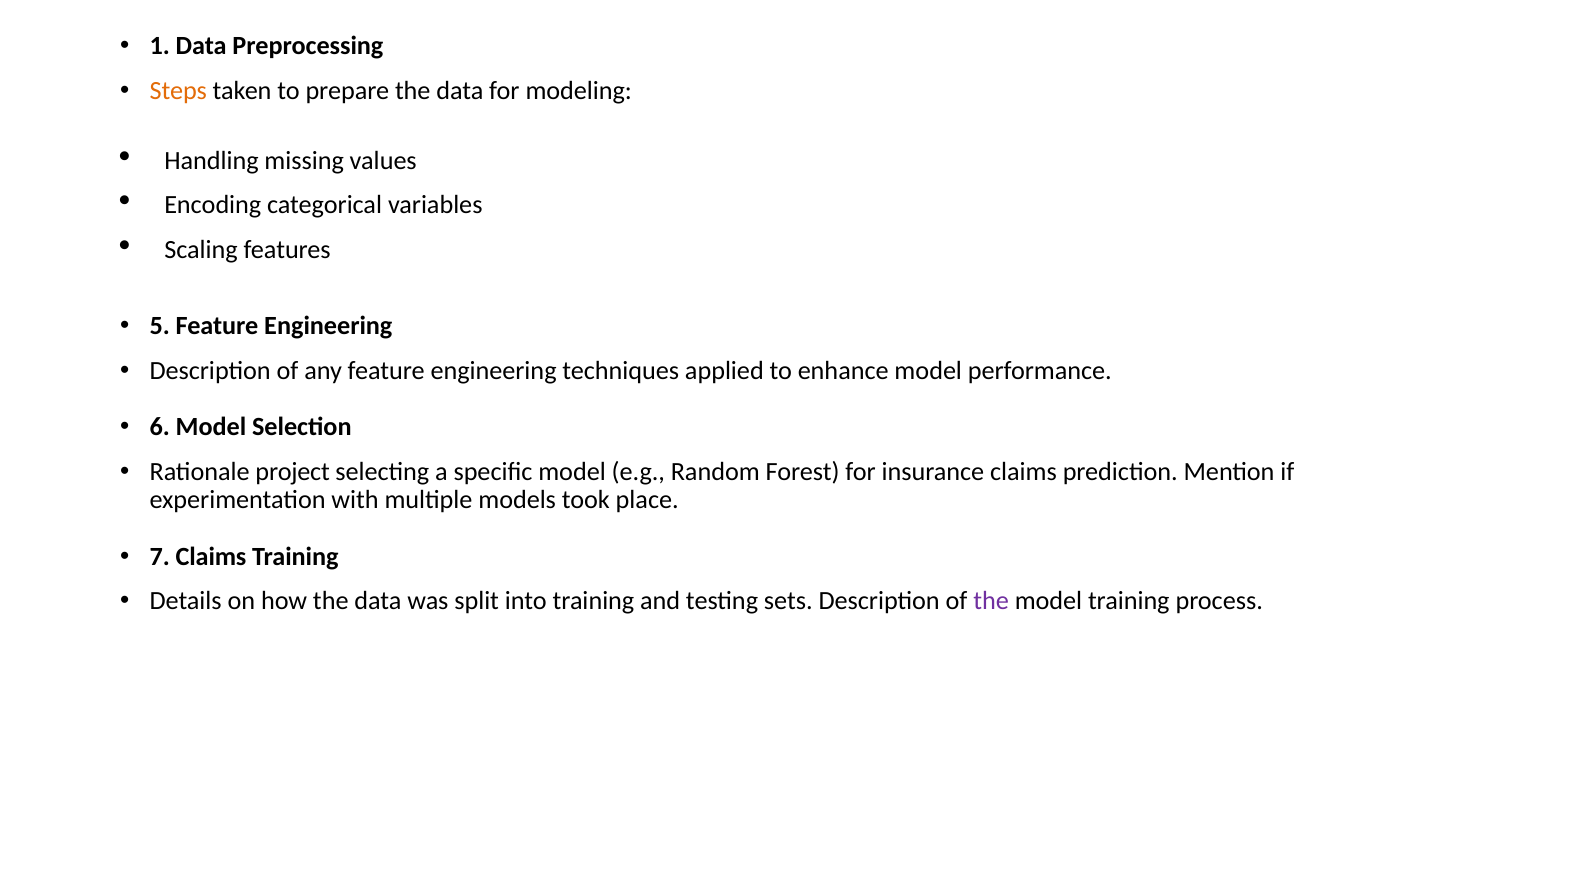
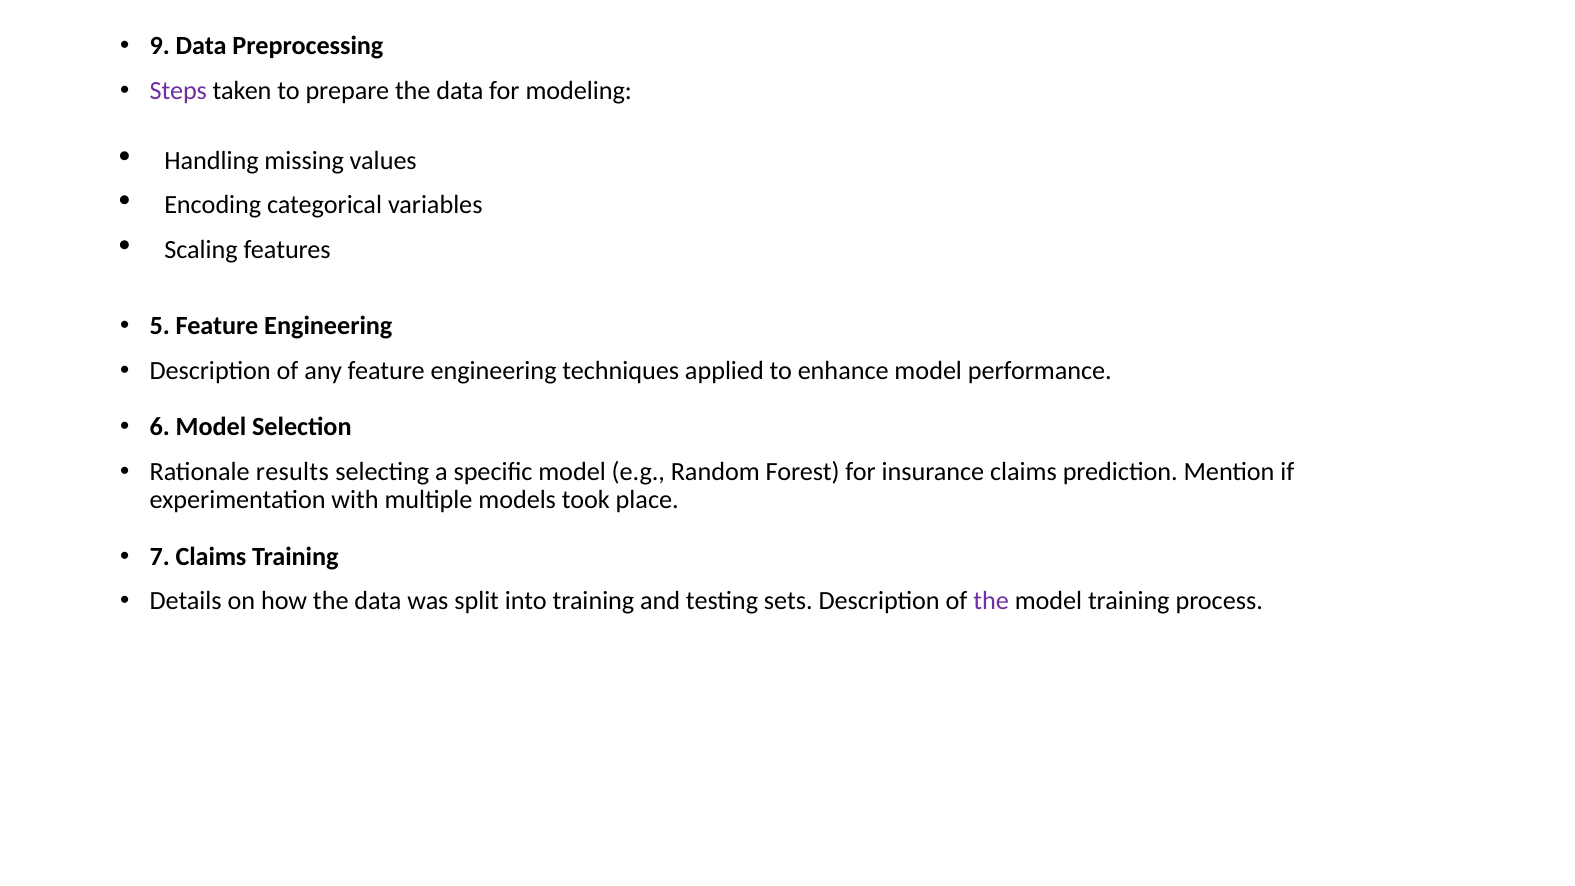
1: 1 -> 9 (160, 46)
Steps colour: orange -> purple (178, 91)
project: project -> results (292, 472)
